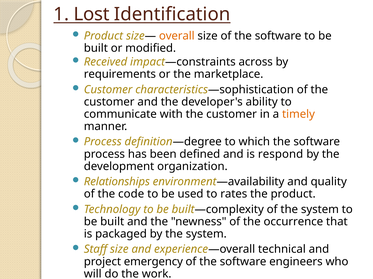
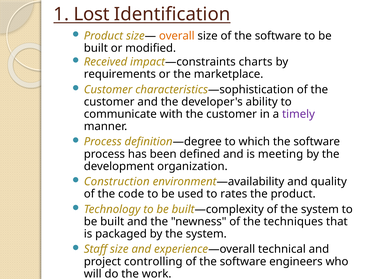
across: across -> charts (256, 62)
timely colour: orange -> purple (299, 114)
respond: respond -> meeting (281, 154)
Relationships: Relationships -> Construction (117, 182)
occurrence: occurrence -> techniques (293, 222)
emergency: emergency -> controlling (153, 262)
